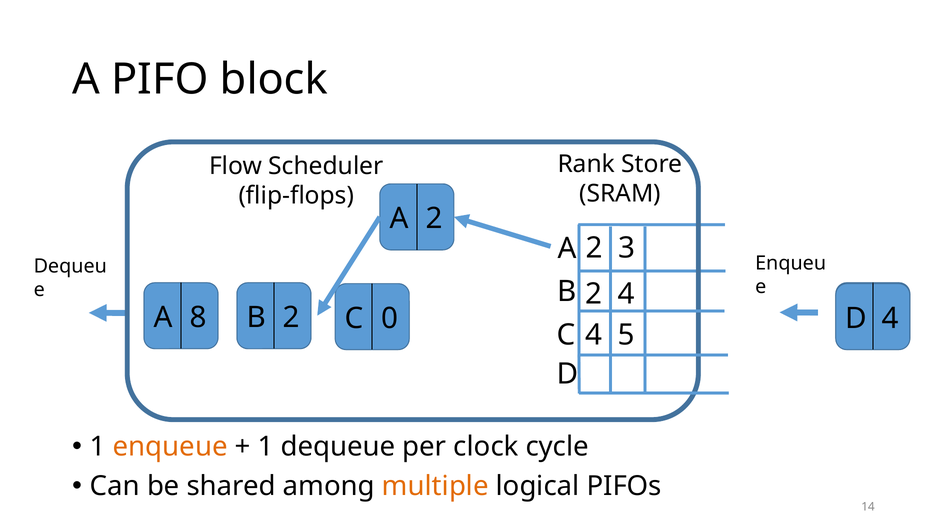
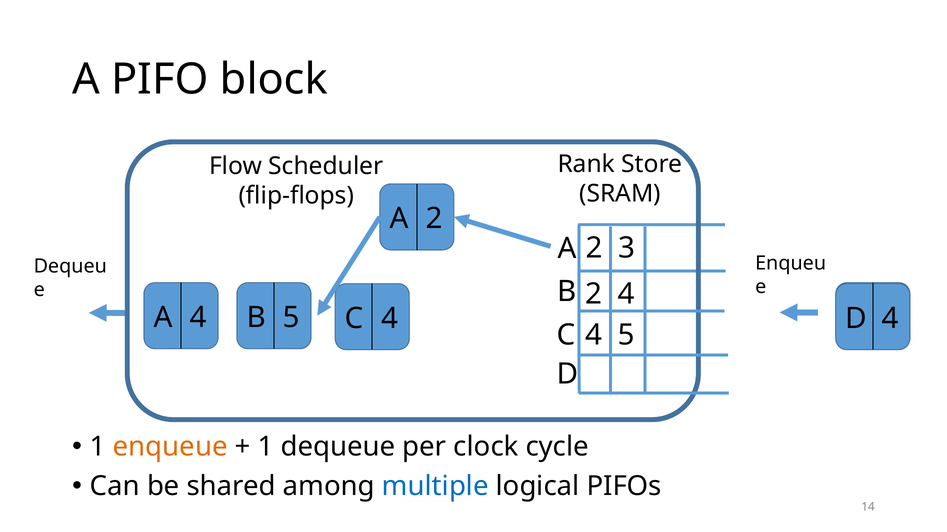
A 8: 8 -> 4 (198, 318)
B 2: 2 -> 5 (291, 318)
C 0: 0 -> 4 (390, 319)
multiple colour: orange -> blue (435, 487)
